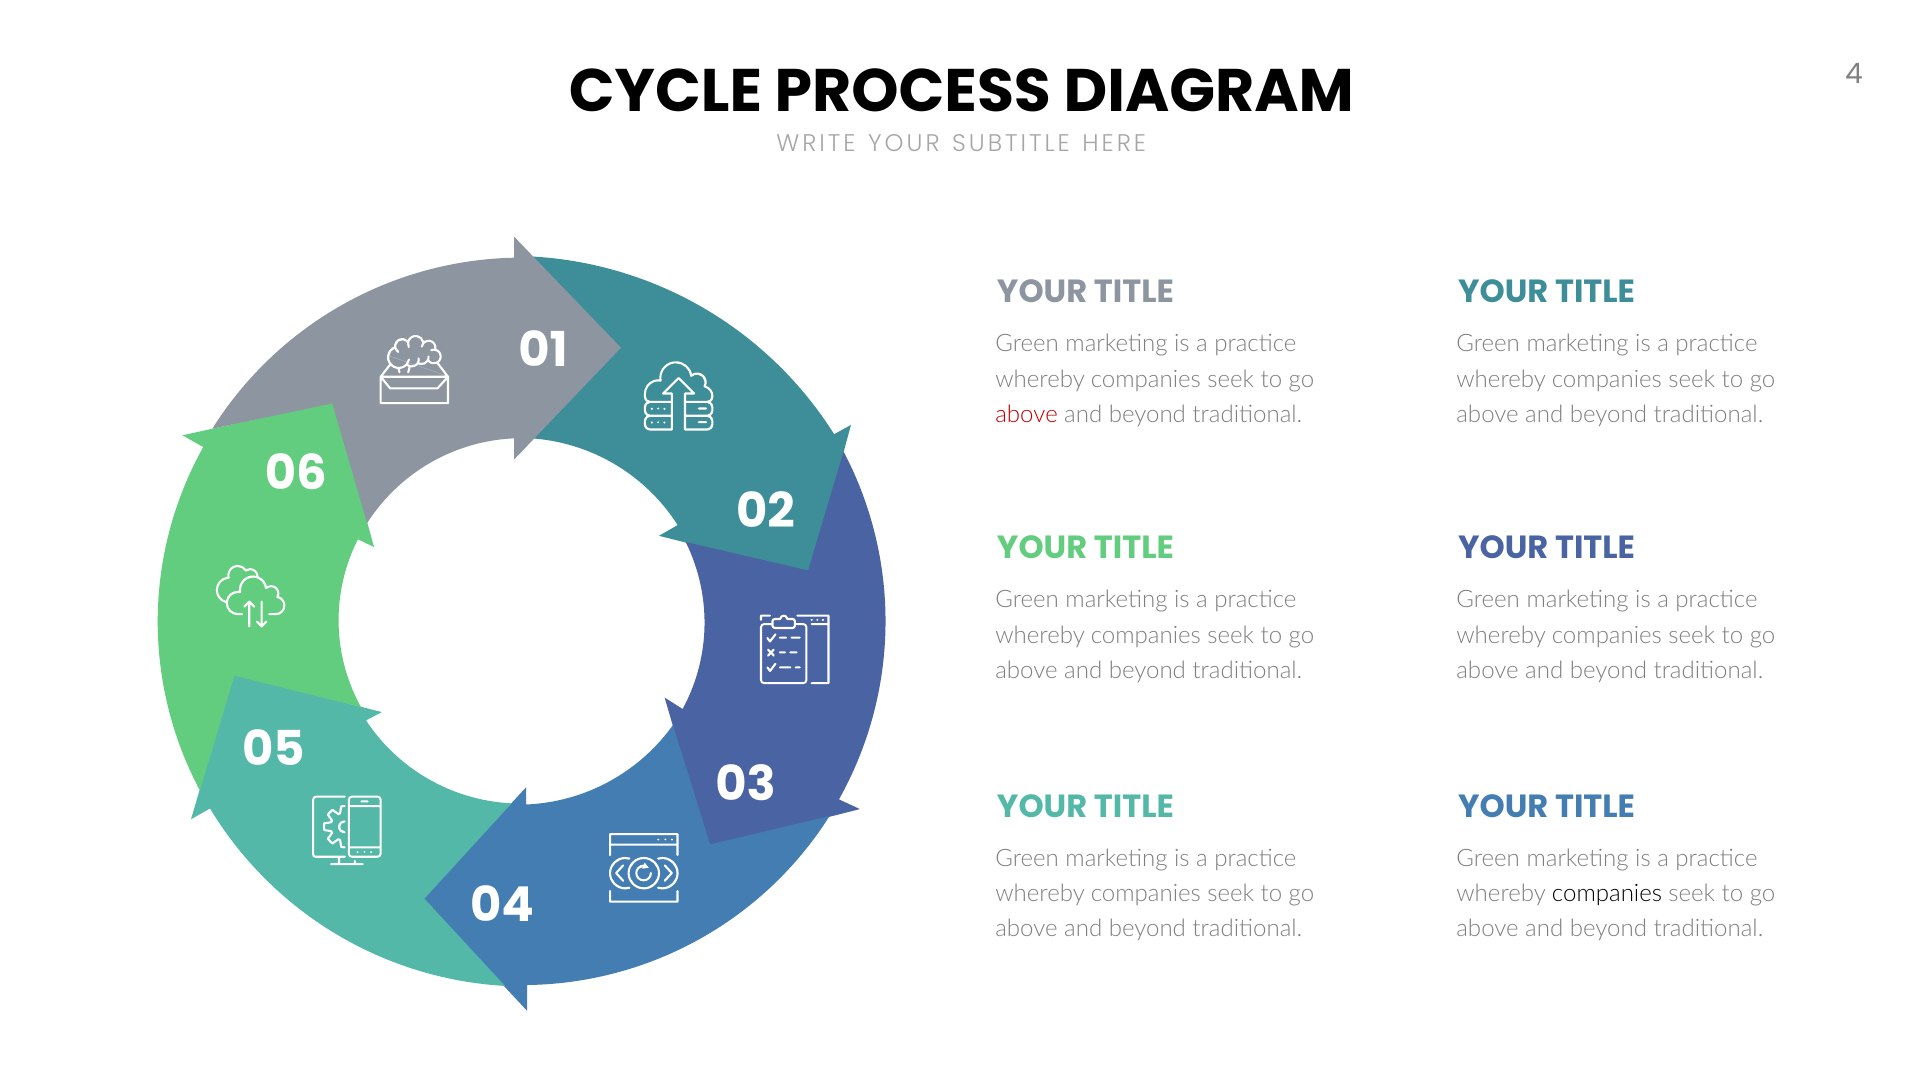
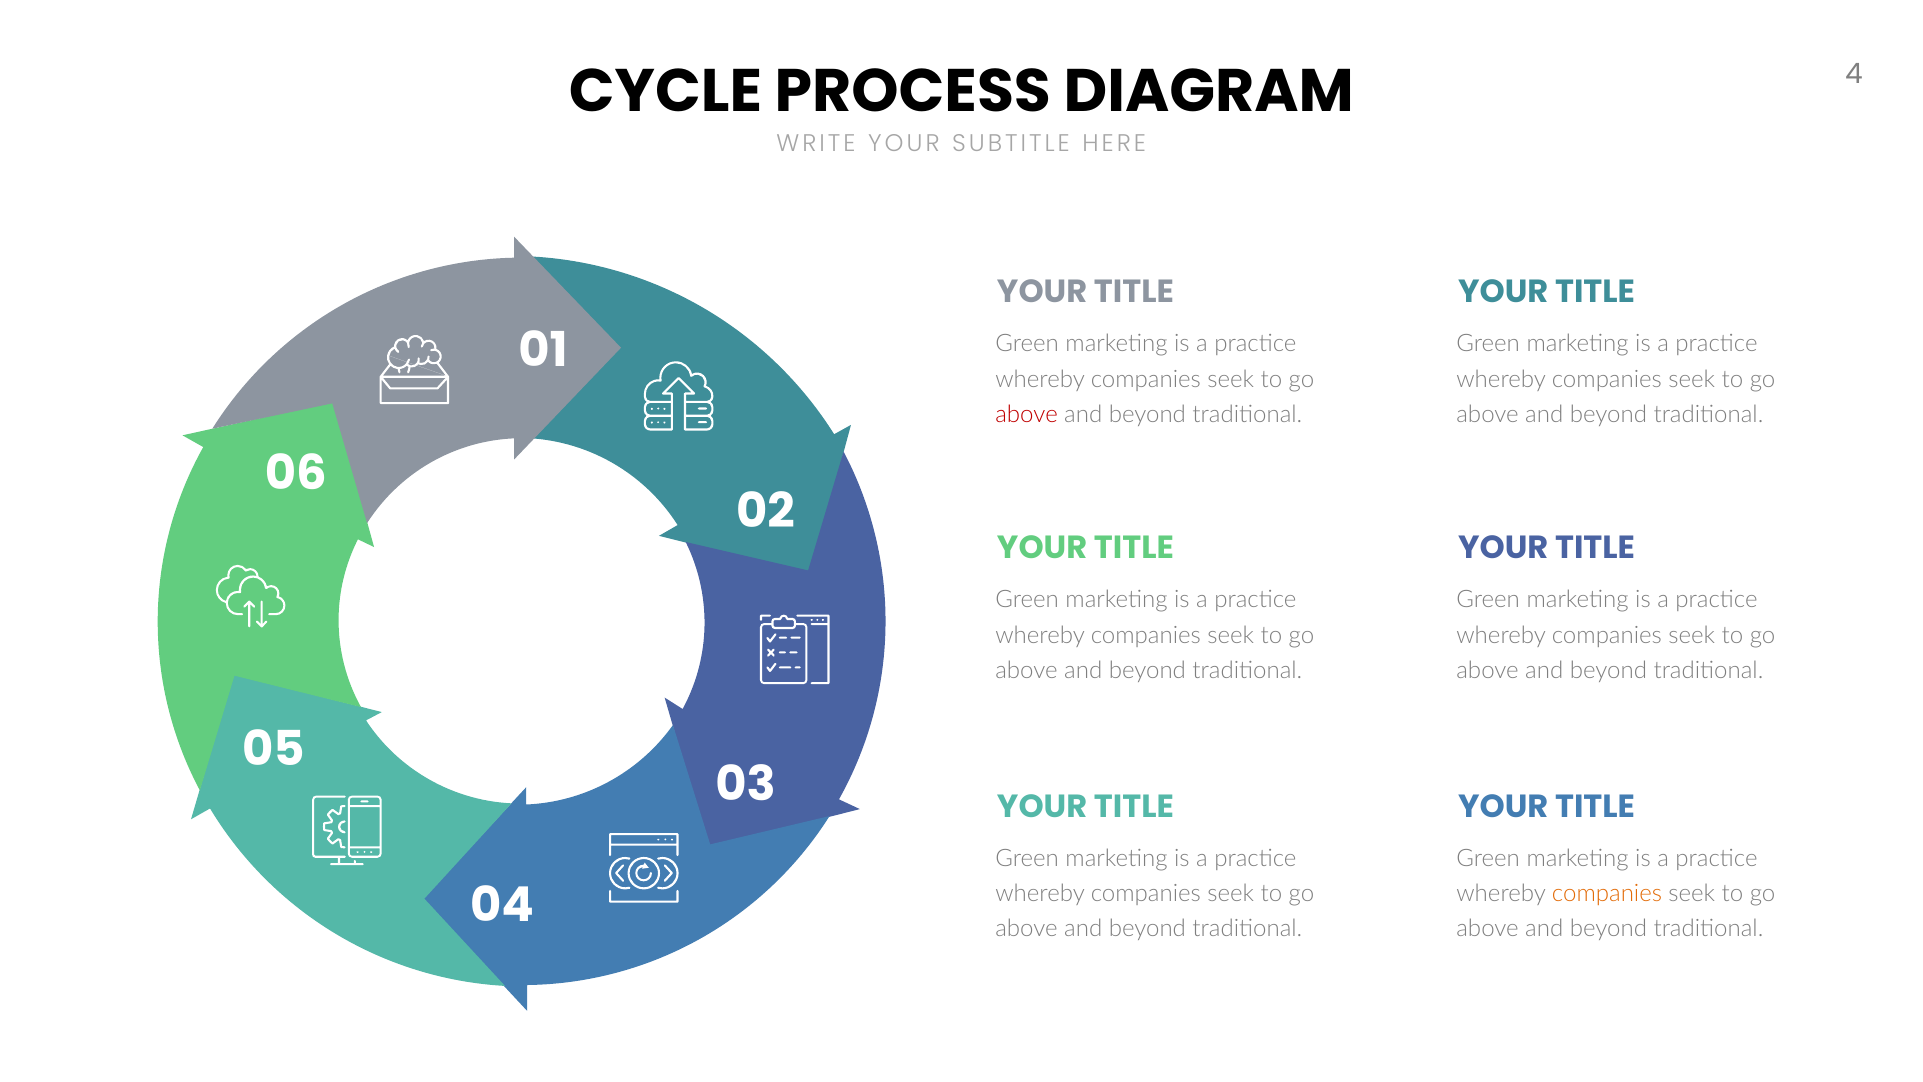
companies colour: black -> orange (1607, 894)
